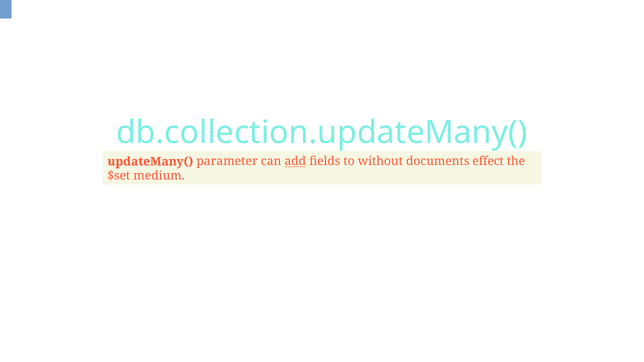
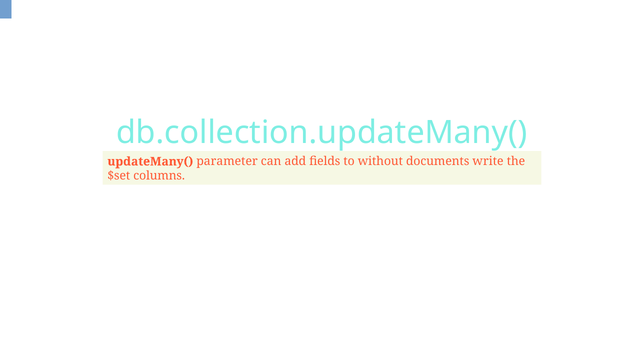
add underline: present -> none (295, 162)
effect: effect -> write (488, 162)
medium: medium -> columns (159, 176)
